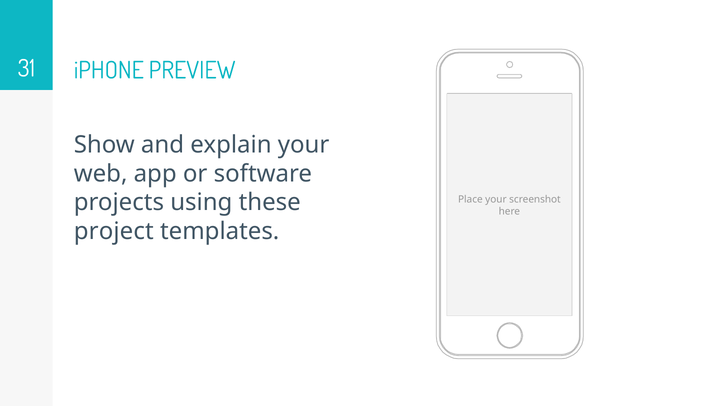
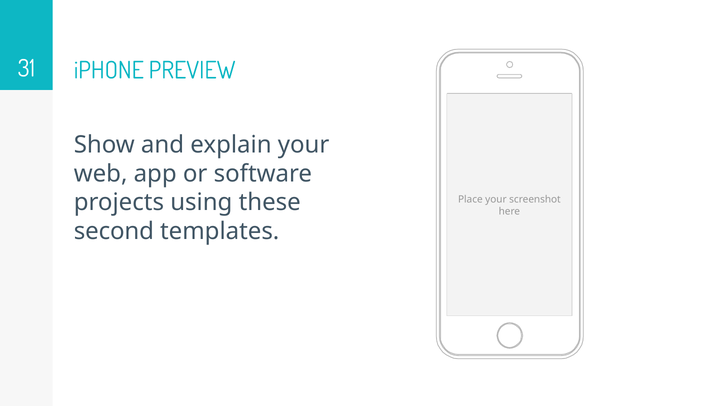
project: project -> second (114, 231)
